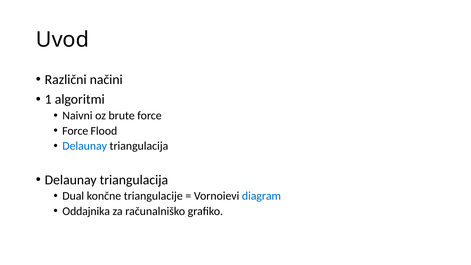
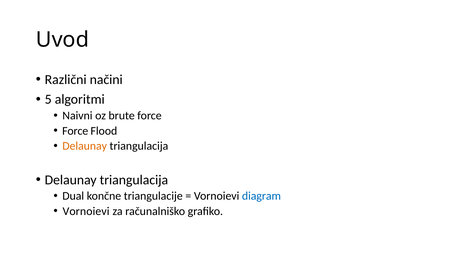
1: 1 -> 5 (48, 99)
Delaunay colour: blue -> orange (85, 146)
Oddajnika: Oddajnika -> Vornoievi (86, 211)
